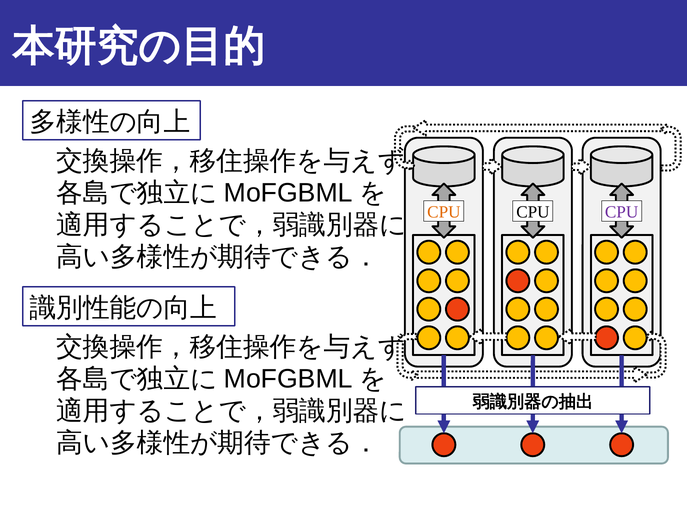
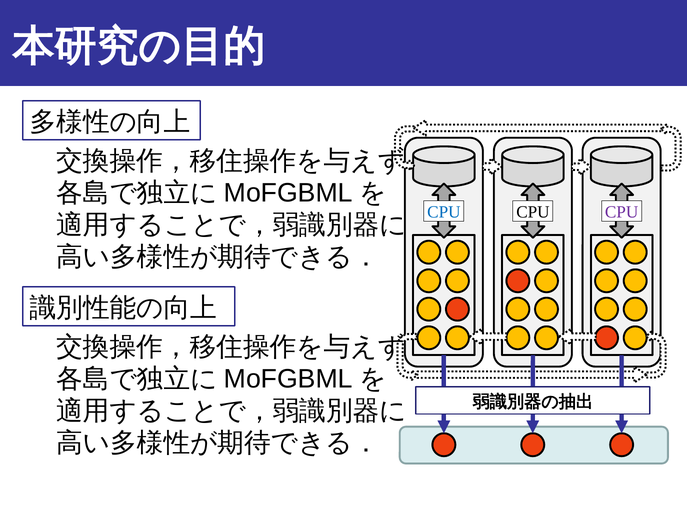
CPU colour: orange -> blue (444, 212)
